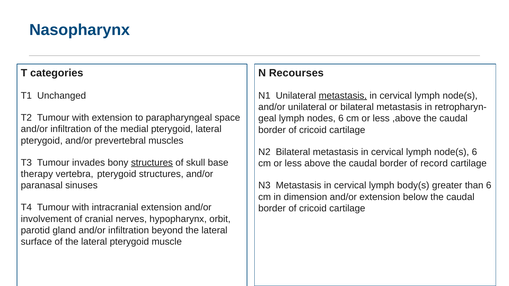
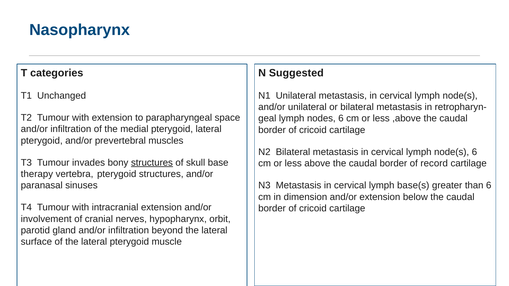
Recourses: Recourses -> Suggested (296, 73)
metastasis underline: present -> none (343, 96)
body(s: body(s -> base(s (413, 186)
